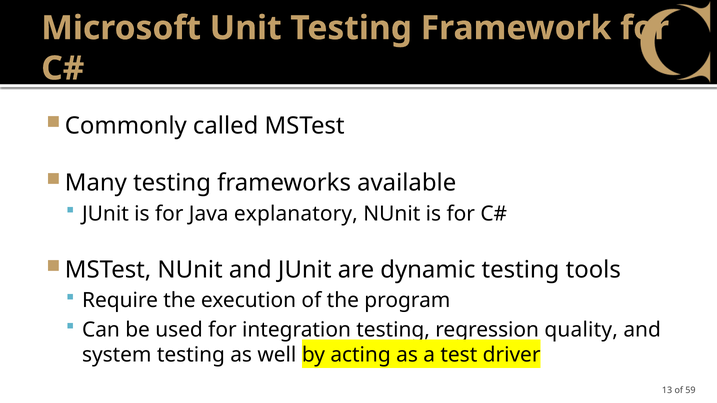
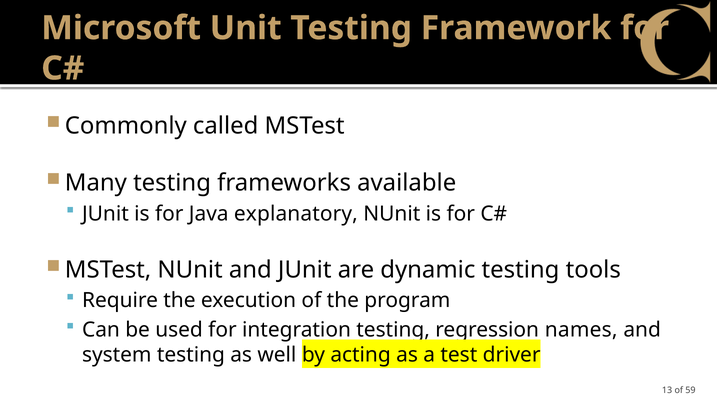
quality: quality -> names (581, 330)
